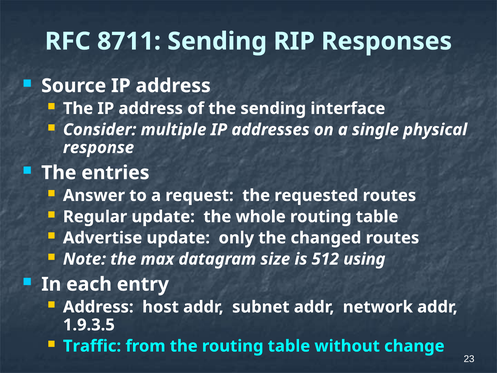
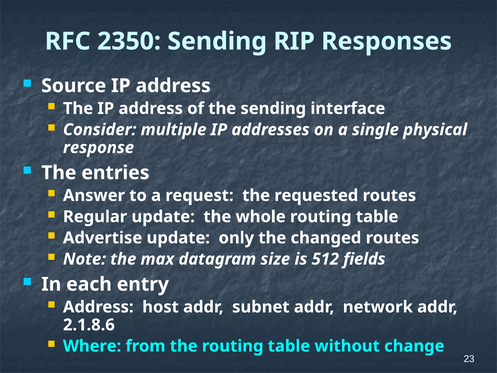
8711: 8711 -> 2350 (129, 41)
using: using -> fields (364, 259)
1.9.3.5: 1.9.3.5 -> 2.1.8.6 (89, 325)
Traffic: Traffic -> Where (92, 346)
